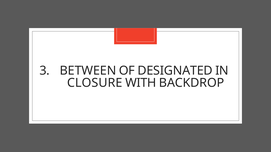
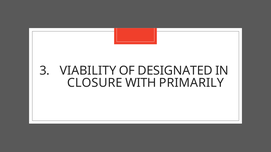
BETWEEN: BETWEEN -> VIABILITY (88, 71)
BACKDROP: BACKDROP -> PRIMARILY (192, 83)
